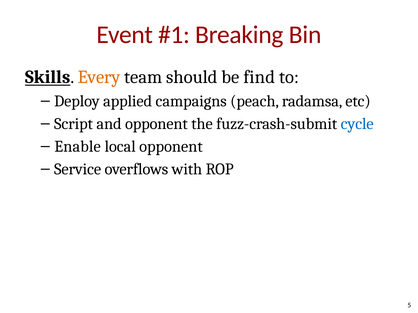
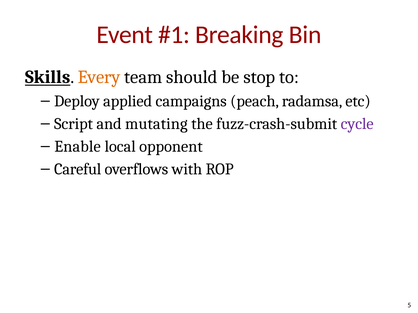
find: find -> stop (259, 77)
and opponent: opponent -> mutating (156, 124)
cycle colour: blue -> purple (357, 124)
Service: Service -> Careful (78, 169)
